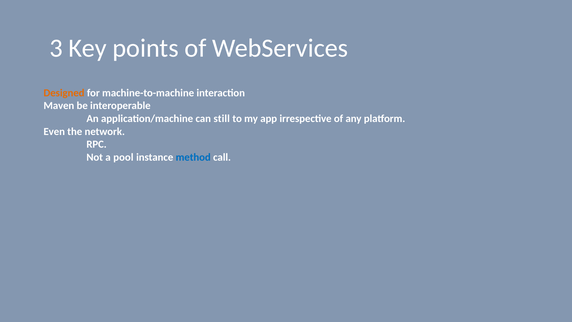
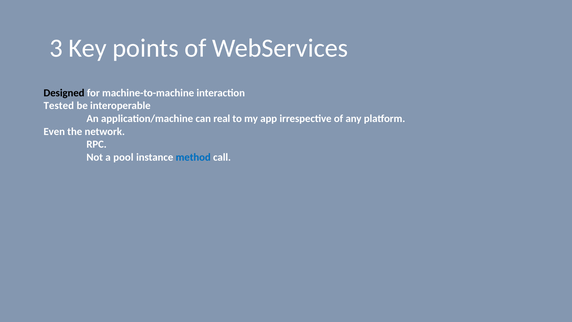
Designed colour: orange -> black (64, 93)
Maven: Maven -> Tested (59, 106)
still: still -> real (222, 119)
